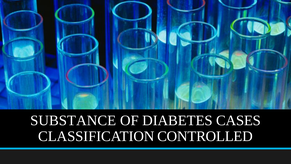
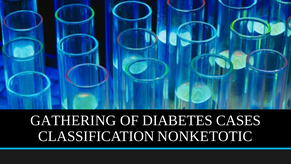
SUBSTANCE: SUBSTANCE -> GATHERING (73, 120)
CONTROLLED: CONTROLLED -> NONKETOTIC (205, 136)
